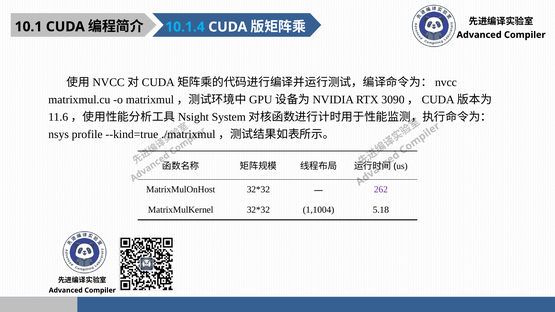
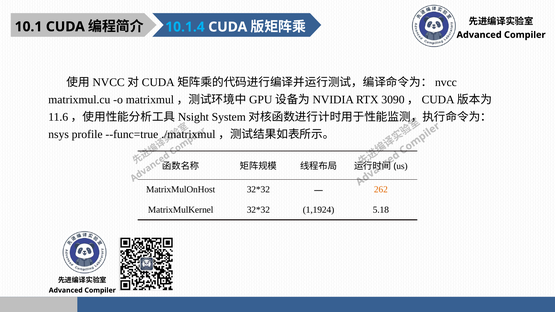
--kind=true: --kind=true -> --func=true (132, 135)
262 colour: purple -> orange (381, 190)
1,1004: 1,1004 -> 1,1924 (319, 210)
